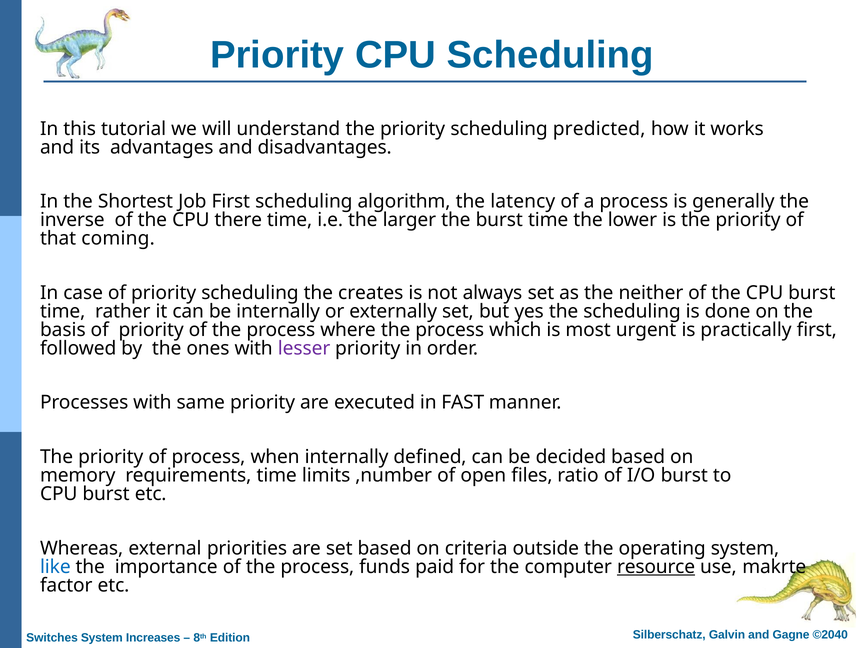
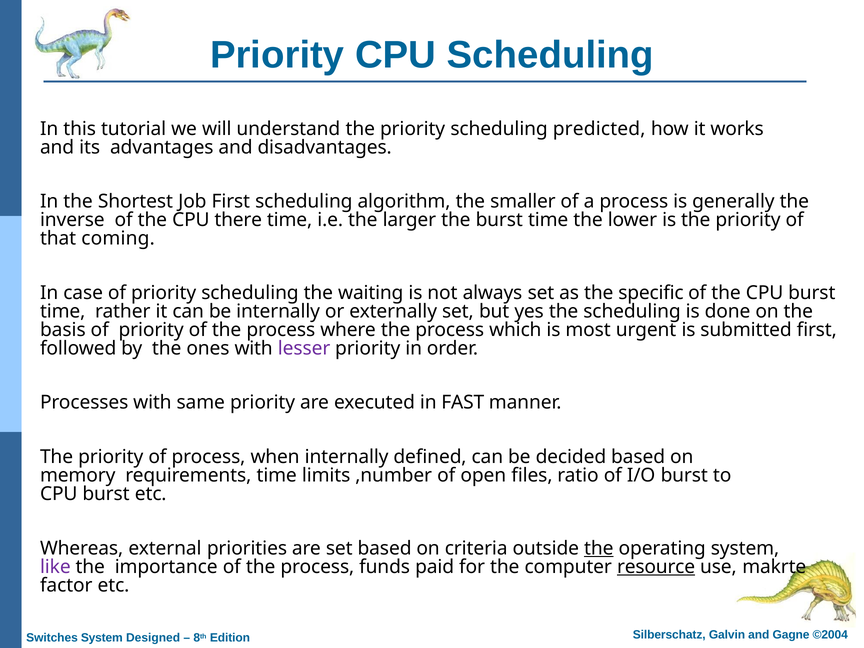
latency: latency -> smaller (523, 201)
creates: creates -> waiting (371, 293)
neither: neither -> specific (651, 293)
practically: practically -> submitted (746, 330)
the underline: none -> present (599, 548)
like colour: blue -> purple (55, 567)
Increases: Increases -> Designed (153, 638)
©2040: ©2040 -> ©2004 (830, 635)
